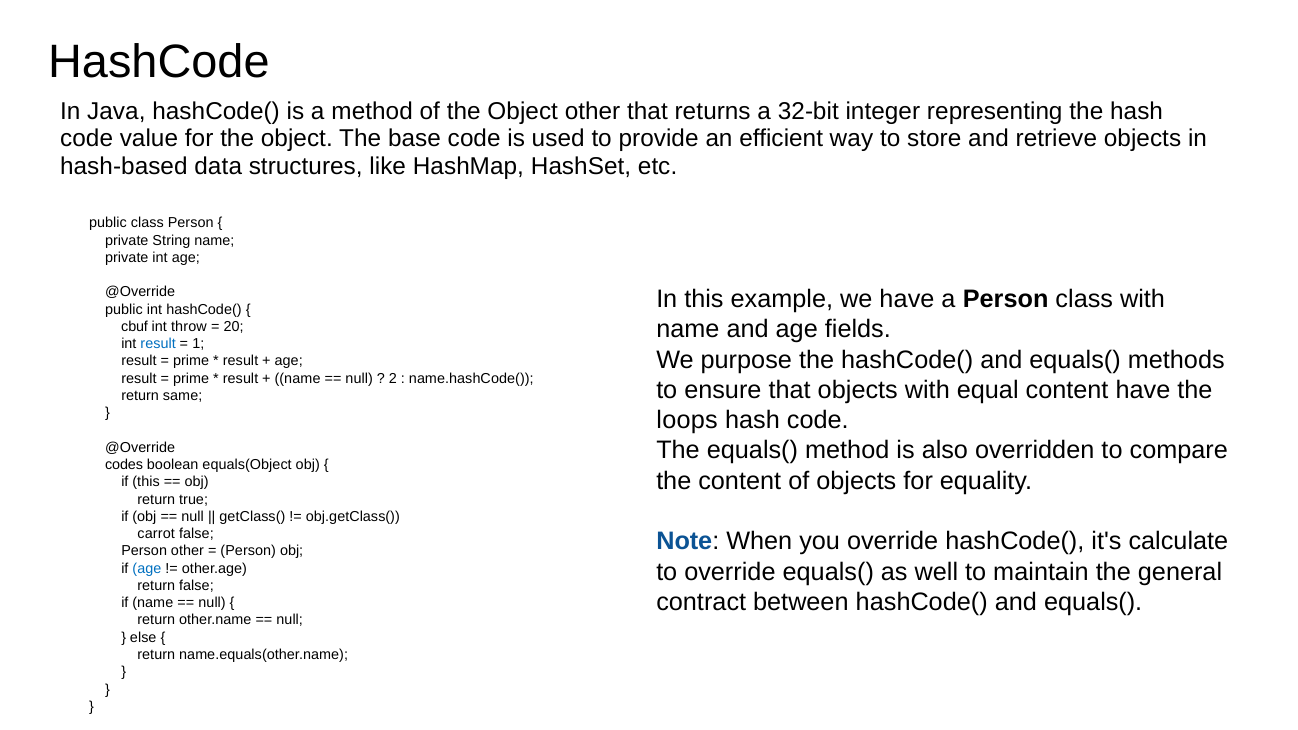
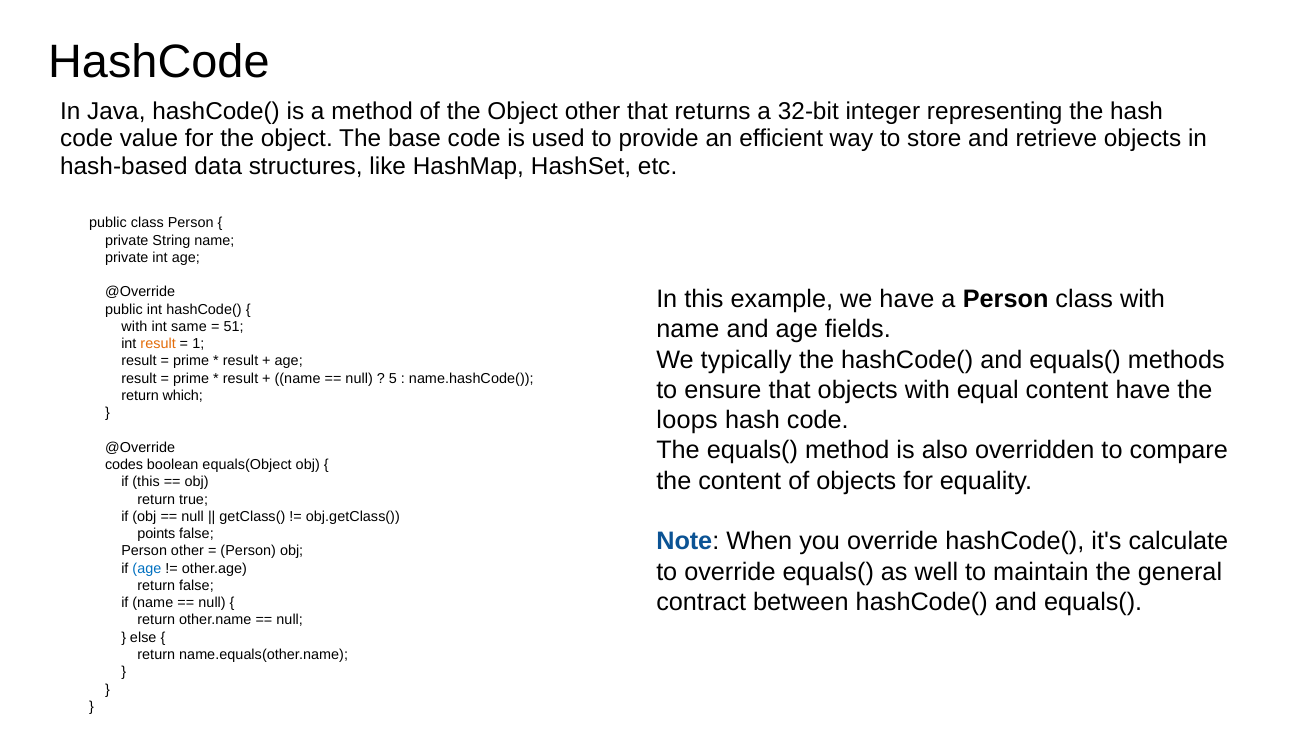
cbuf: cbuf -> with (134, 327)
throw: throw -> same (189, 327)
20: 20 -> 51 (234, 327)
result colour: blue -> orange (158, 344)
purpose: purpose -> typically (746, 360)
2: 2 -> 5 (393, 379)
same: same -> which (183, 396)
carrot: carrot -> points (156, 534)
